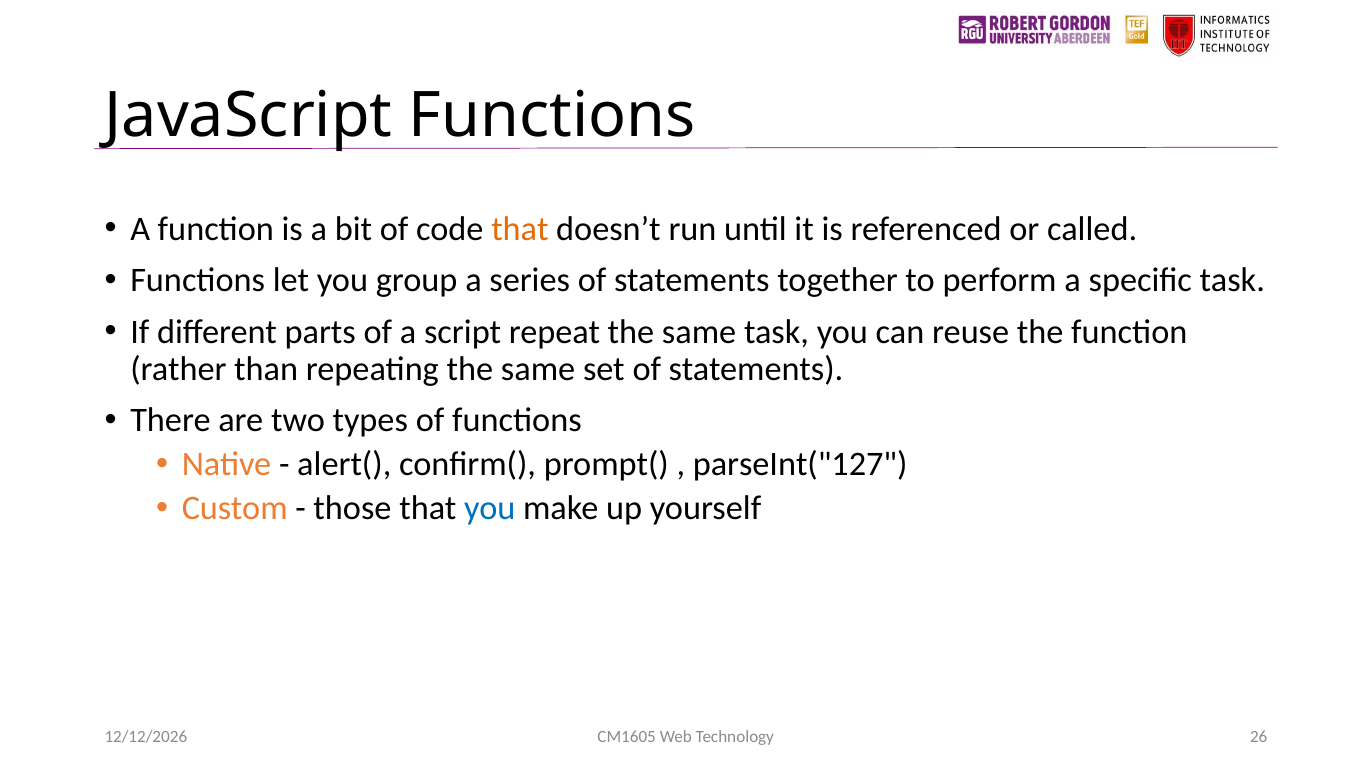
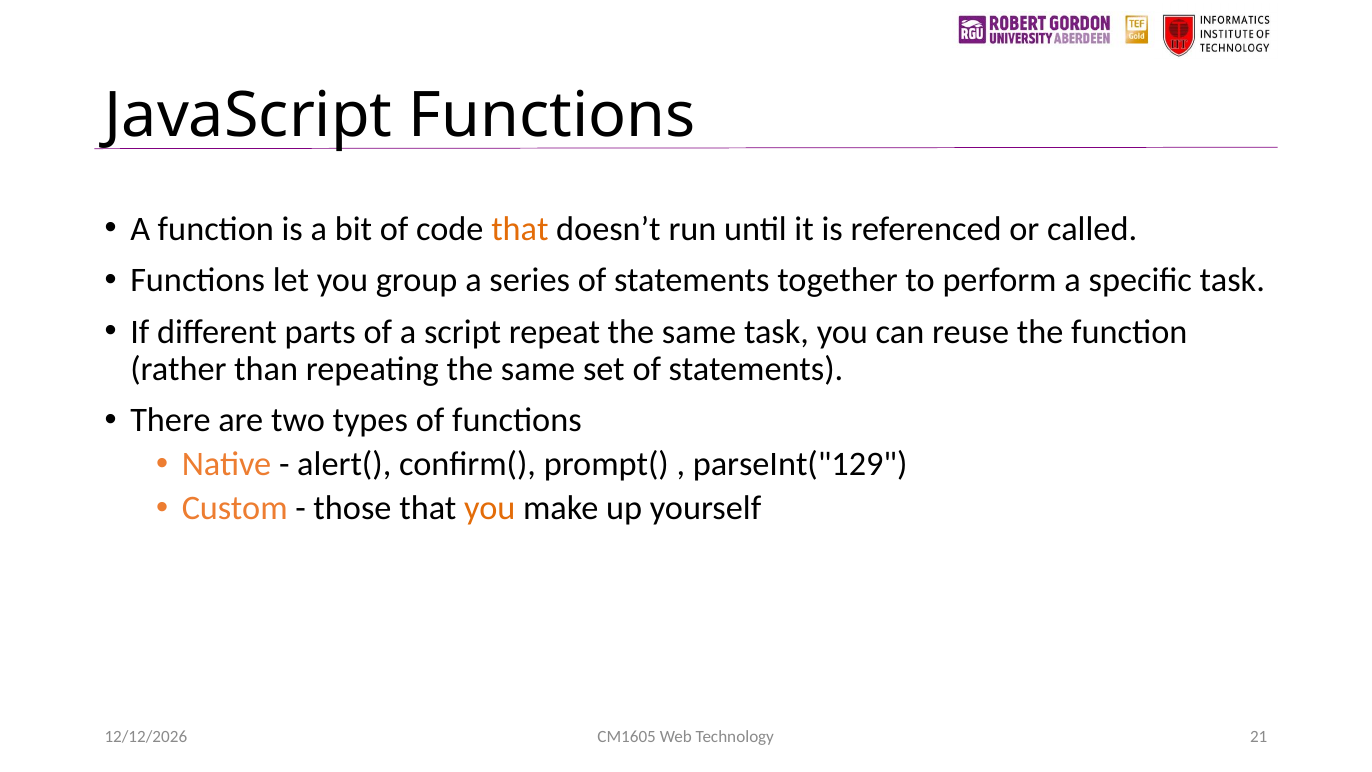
parseInt("127: parseInt("127 -> parseInt("129 (800, 464)
you colour: blue -> orange (490, 508)
26: 26 -> 21 (1259, 737)
